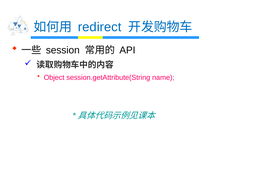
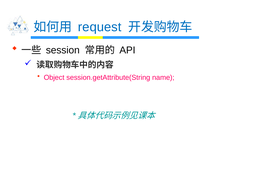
redirect: redirect -> request (100, 27)
